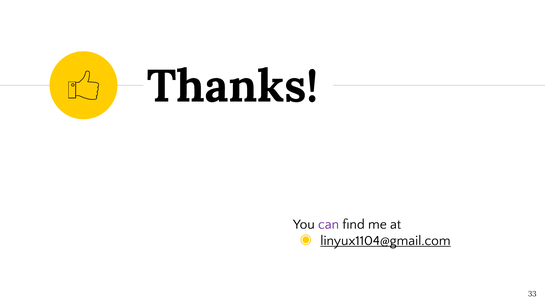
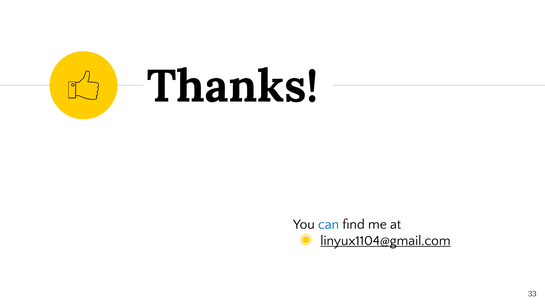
can colour: purple -> blue (329, 224)
